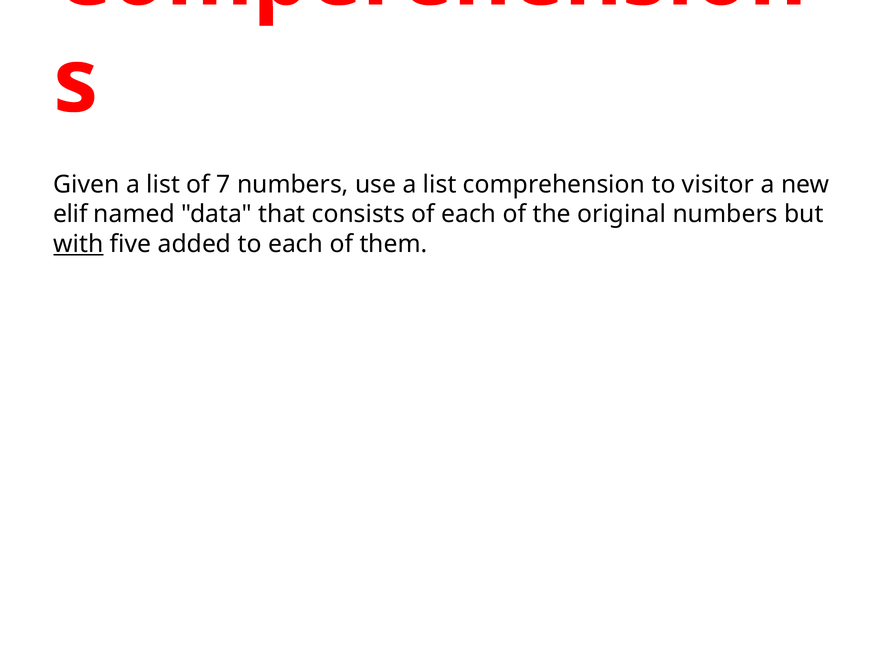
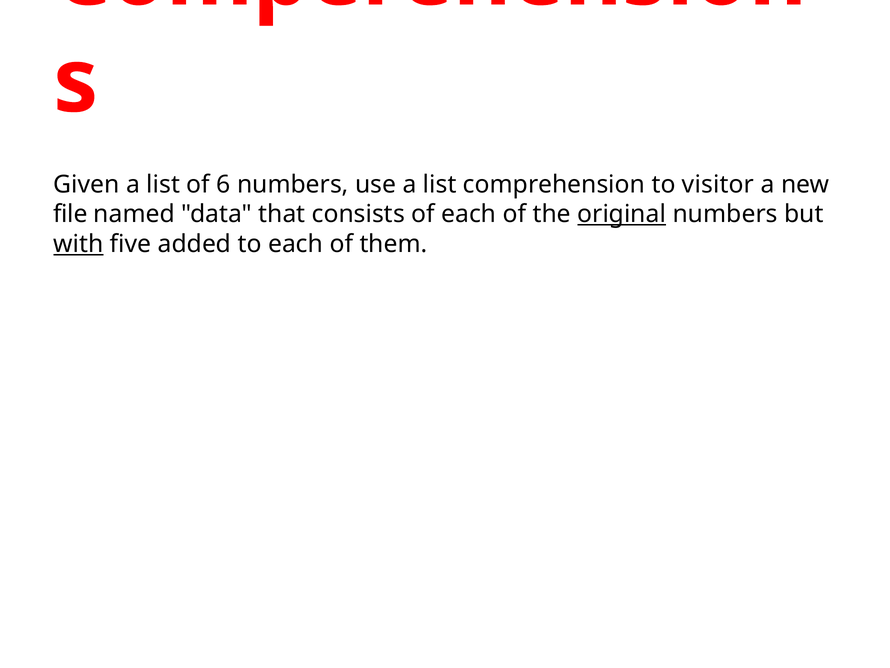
7: 7 -> 6 (223, 184)
elif: elif -> file (70, 214)
original underline: none -> present (622, 214)
